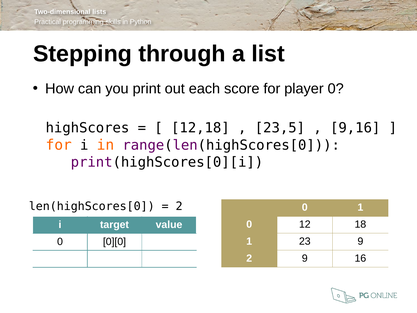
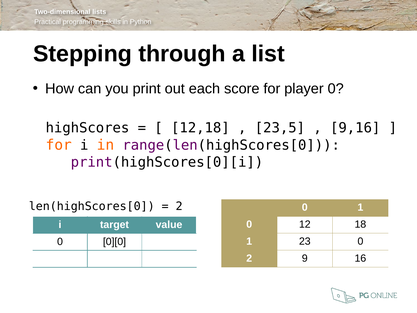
23 9: 9 -> 0 (360, 241)
